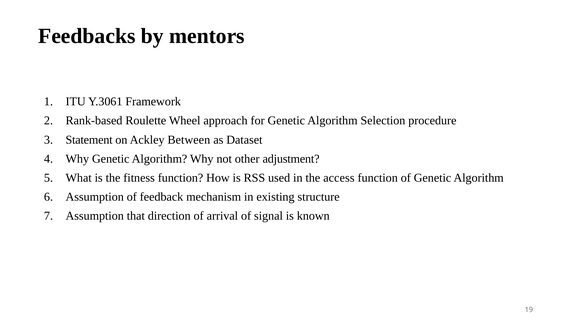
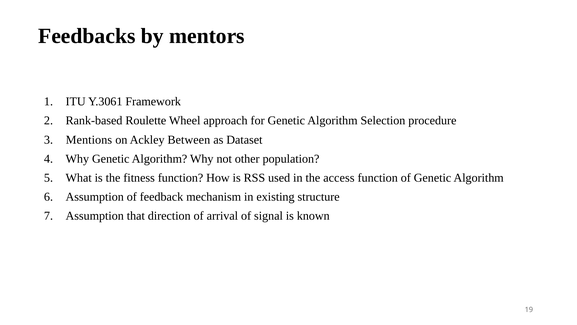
Statement: Statement -> Mentions (89, 140)
adjustment: adjustment -> population (291, 159)
